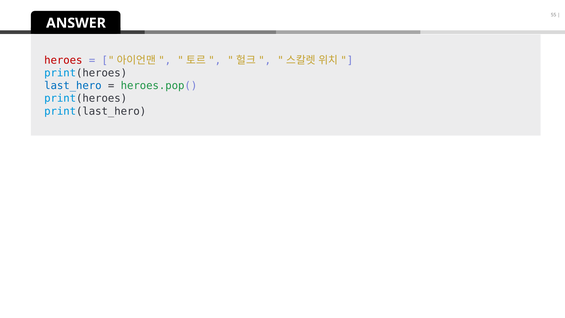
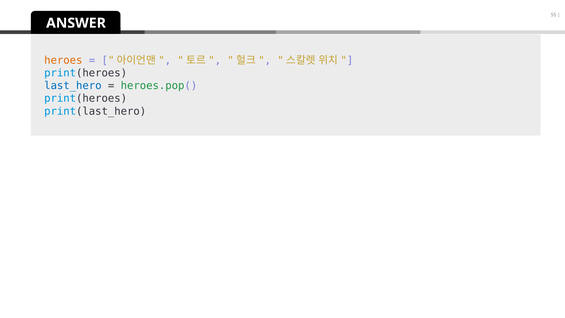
heroes colour: red -> orange (63, 60)
